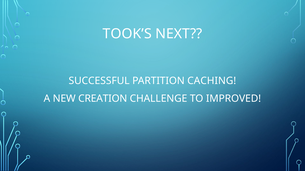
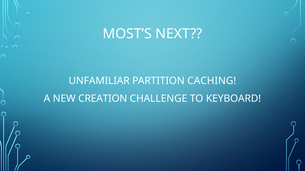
TOOK’S: TOOK’S -> MOST’S (127, 34)
SUCCESSFUL: SUCCESSFUL -> UNFAMILIAR (99, 81)
IMPROVED: IMPROVED -> KEYBOARD (233, 99)
